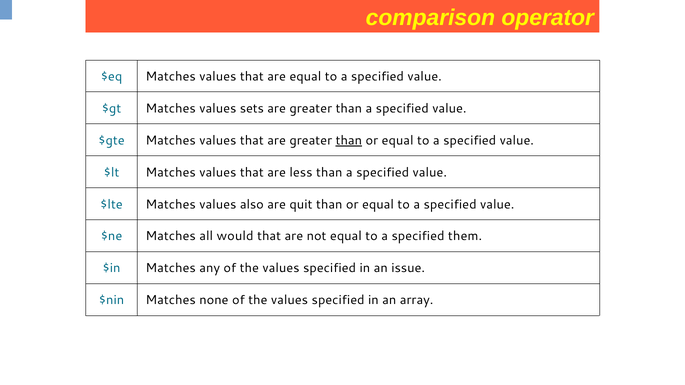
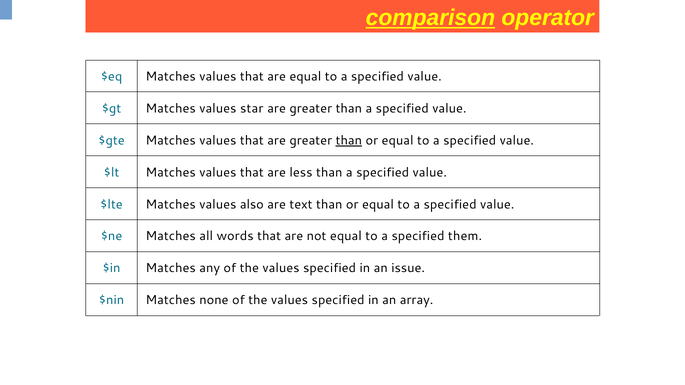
comparison underline: none -> present (430, 18)
sets: sets -> star (252, 109)
quit: quit -> text (301, 204)
would: would -> words (235, 236)
